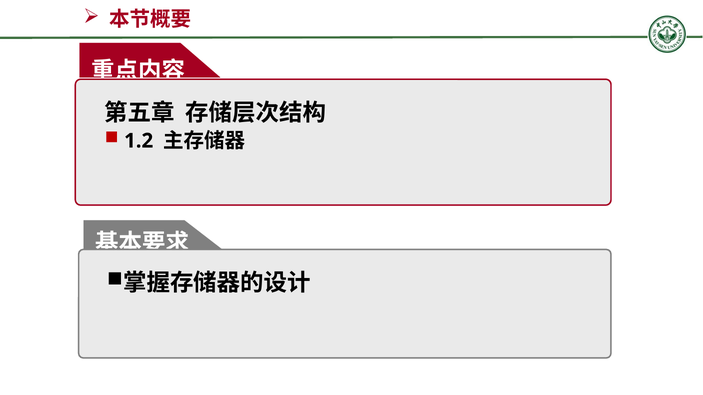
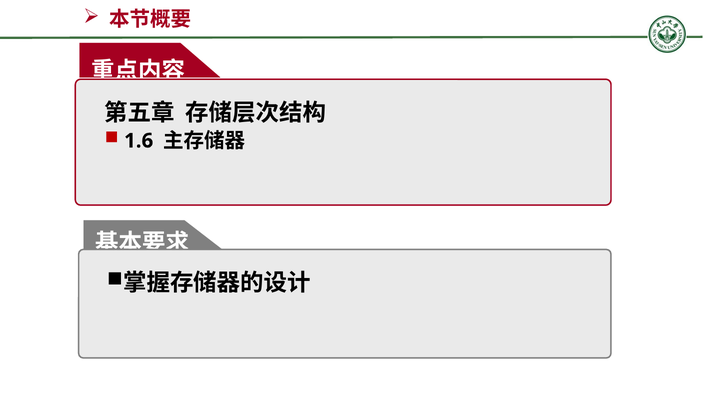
1.2: 1.2 -> 1.6 (139, 141)
